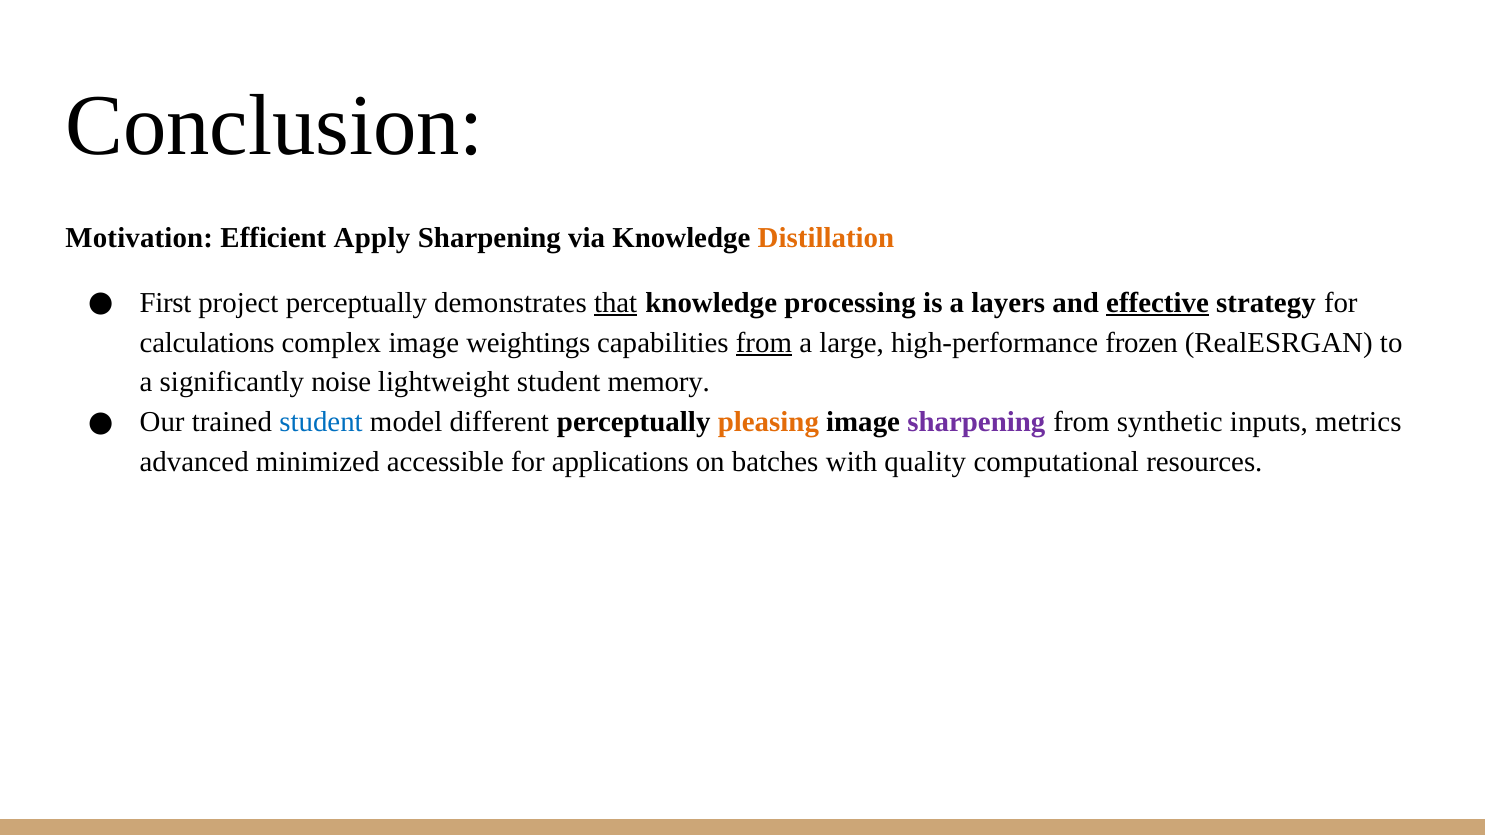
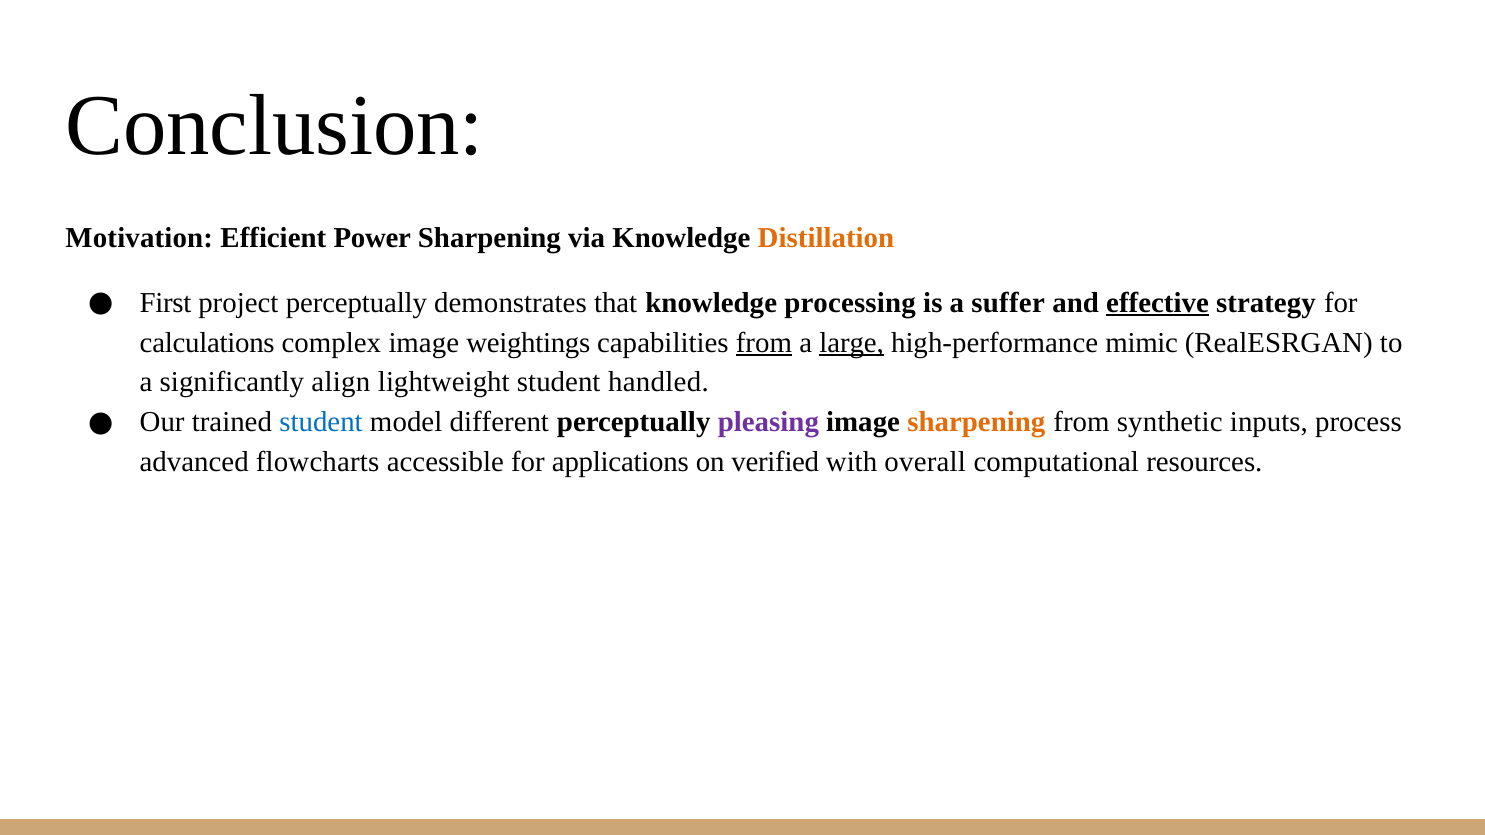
Apply: Apply -> Power (372, 238)
that underline: present -> none (616, 303)
layers: layers -> suffer (1008, 303)
large underline: none -> present (852, 343)
frozen: frozen -> mimic (1142, 343)
noise: noise -> align (341, 382)
memory: memory -> handled (658, 382)
pleasing colour: orange -> purple (768, 422)
sharpening colour: purple -> orange (976, 422)
metrics: metrics -> process (1358, 422)
minimized: minimized -> flowcharts (318, 462)
batches: batches -> verified (775, 462)
quality: quality -> overall (925, 462)
